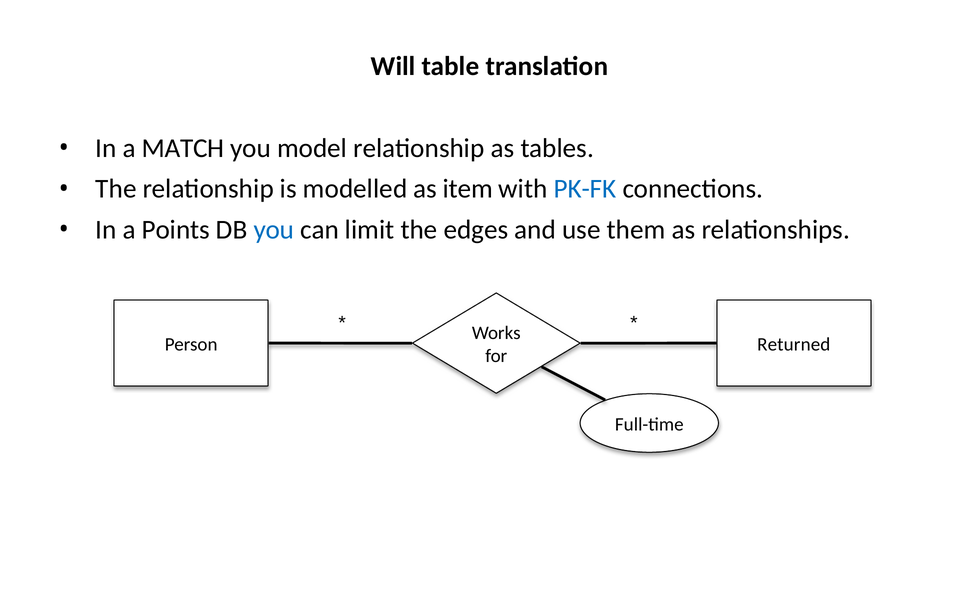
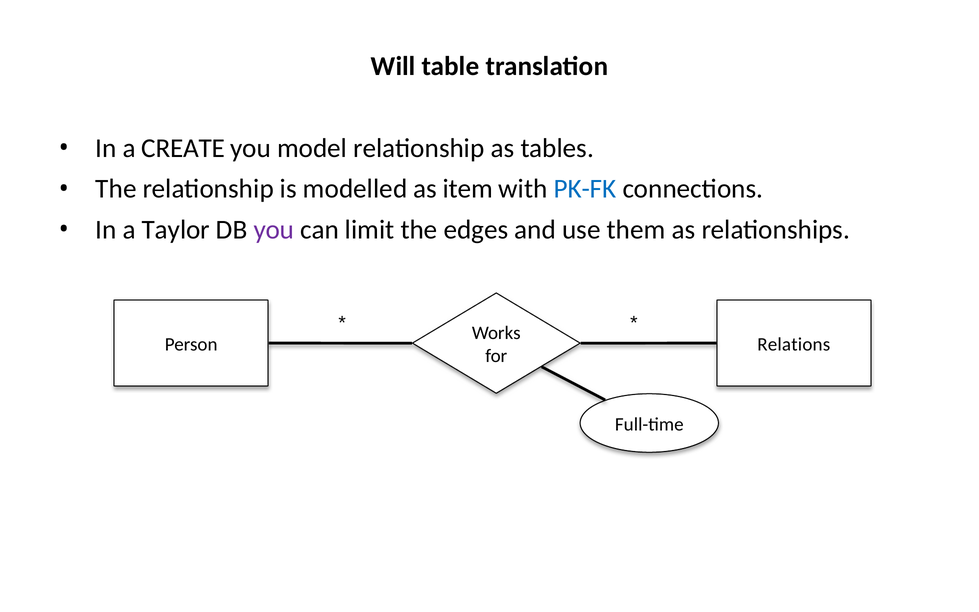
MATCH: MATCH -> CREATE (183, 148)
Points: Points -> Taylor (176, 230)
you colour: blue -> purple (274, 230)
Returned: Returned -> Relations (794, 344)
